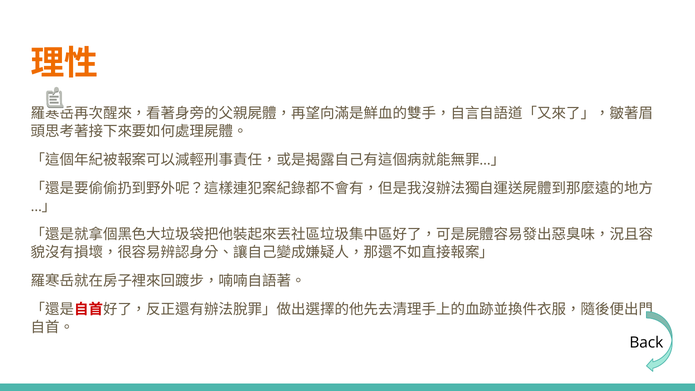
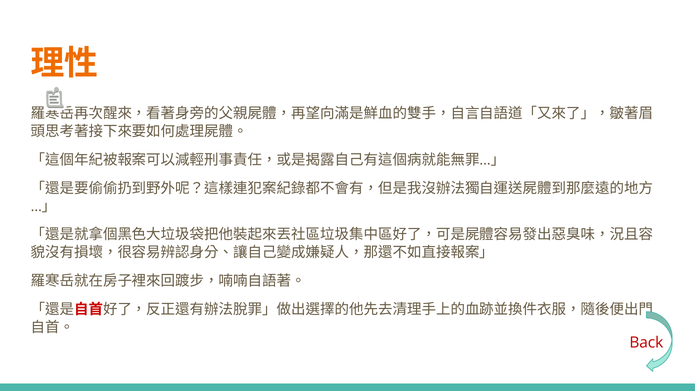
Back colour: black -> red (646, 343)
